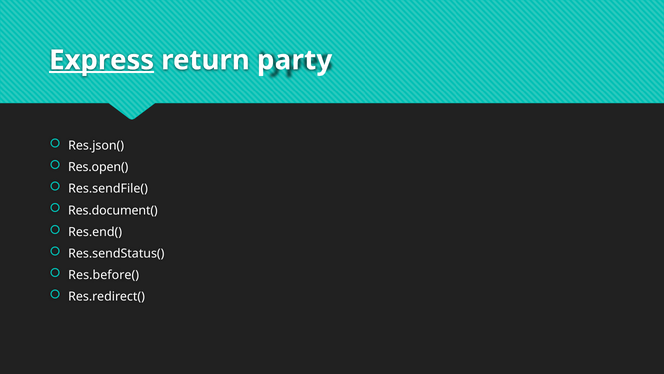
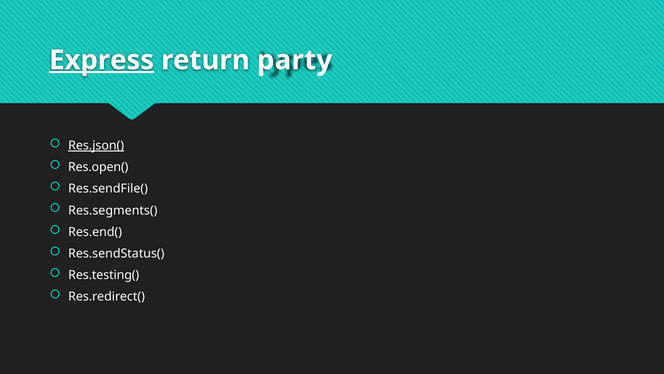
Res.json( underline: none -> present (96, 145)
Res.document(: Res.document( -> Res.segments( (113, 210)
Res.before(: Res.before( -> Res.testing( (104, 275)
